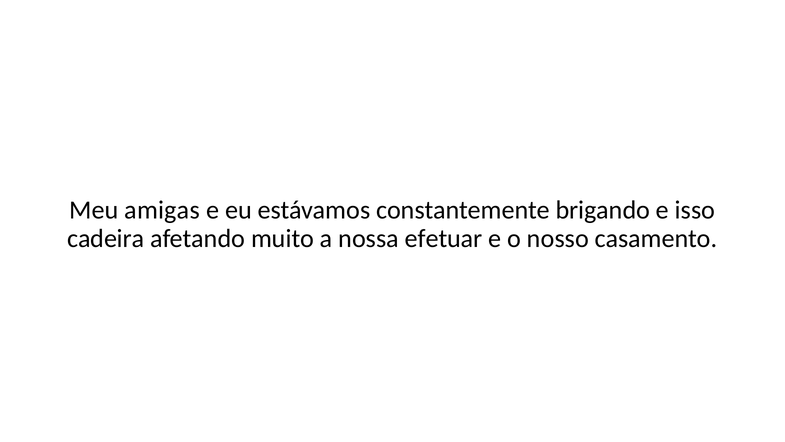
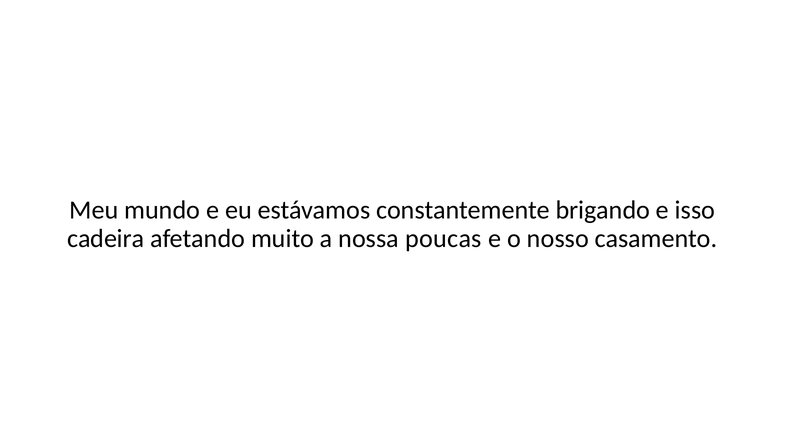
amigas: amigas -> mundo (162, 210)
efetuar: efetuar -> poucas (444, 238)
